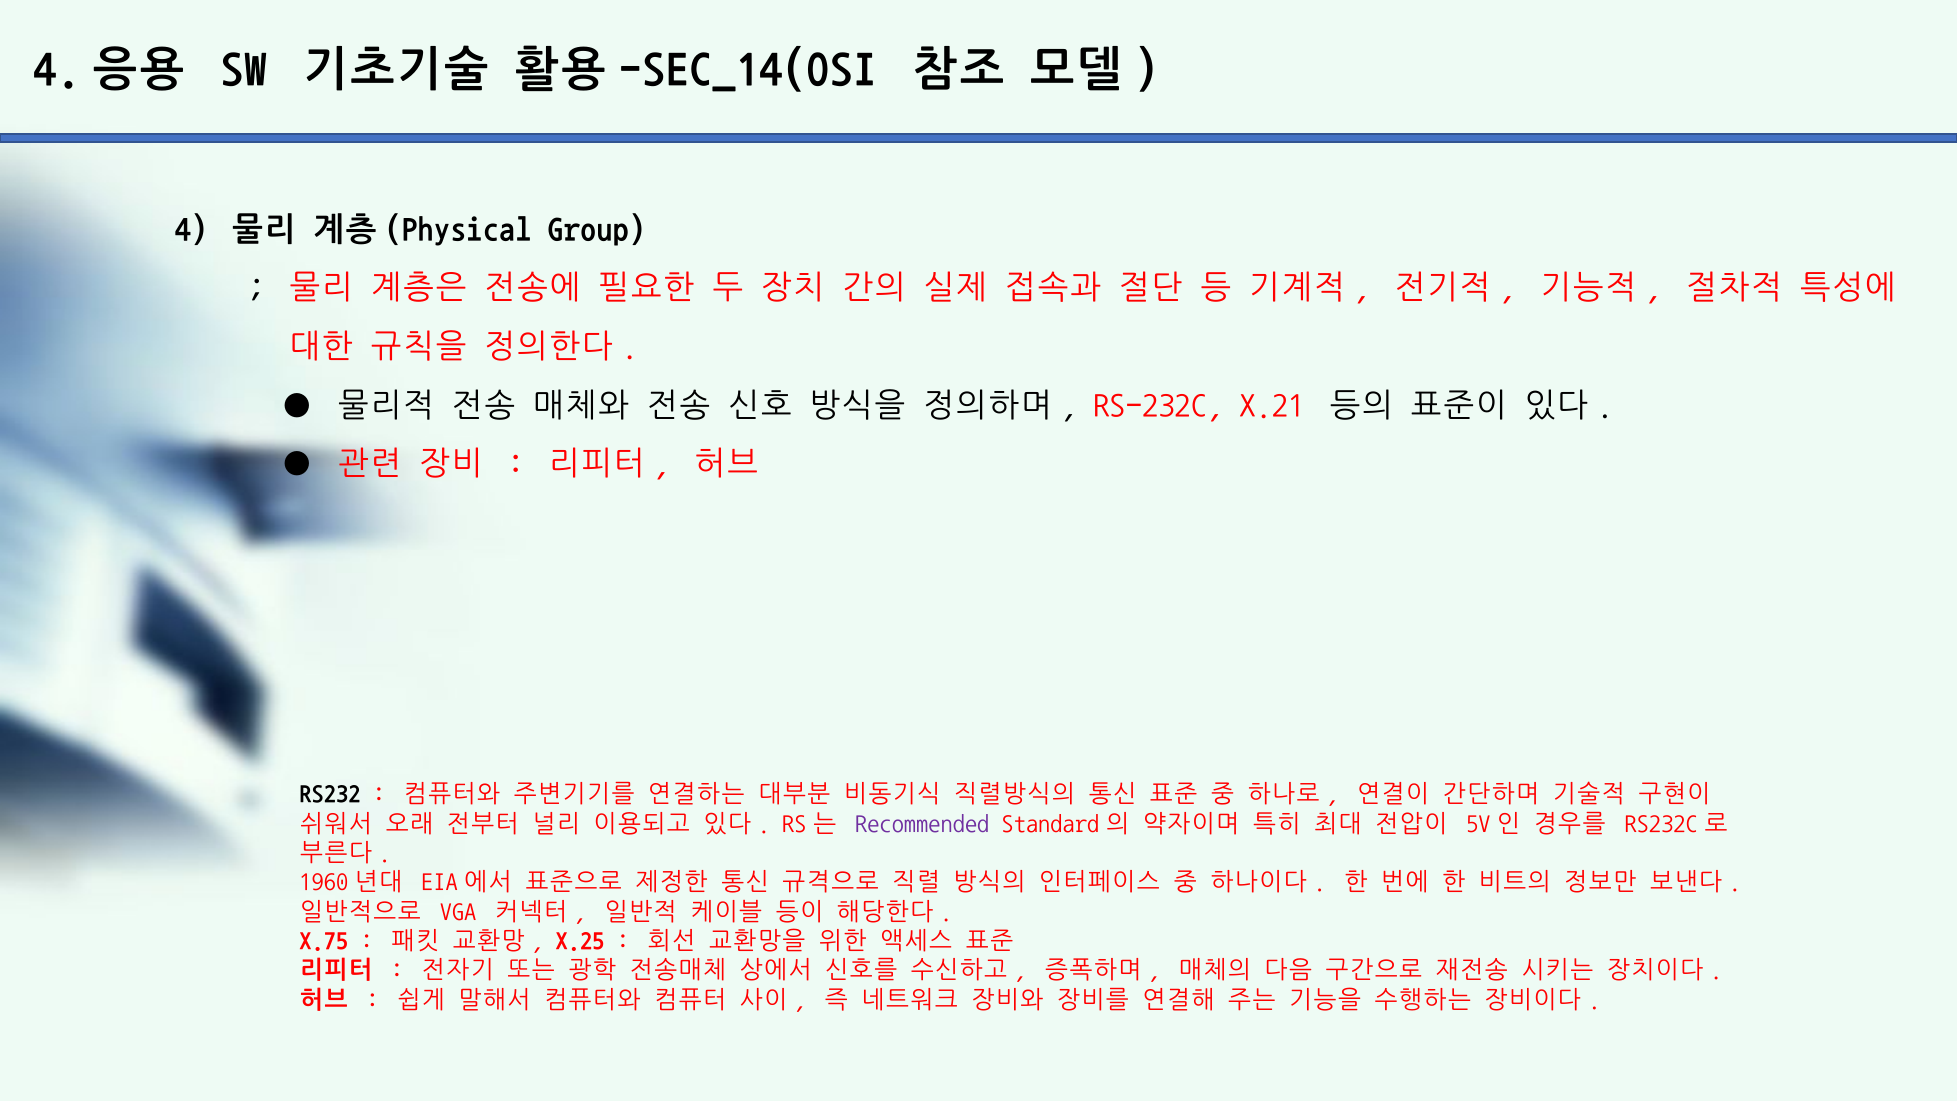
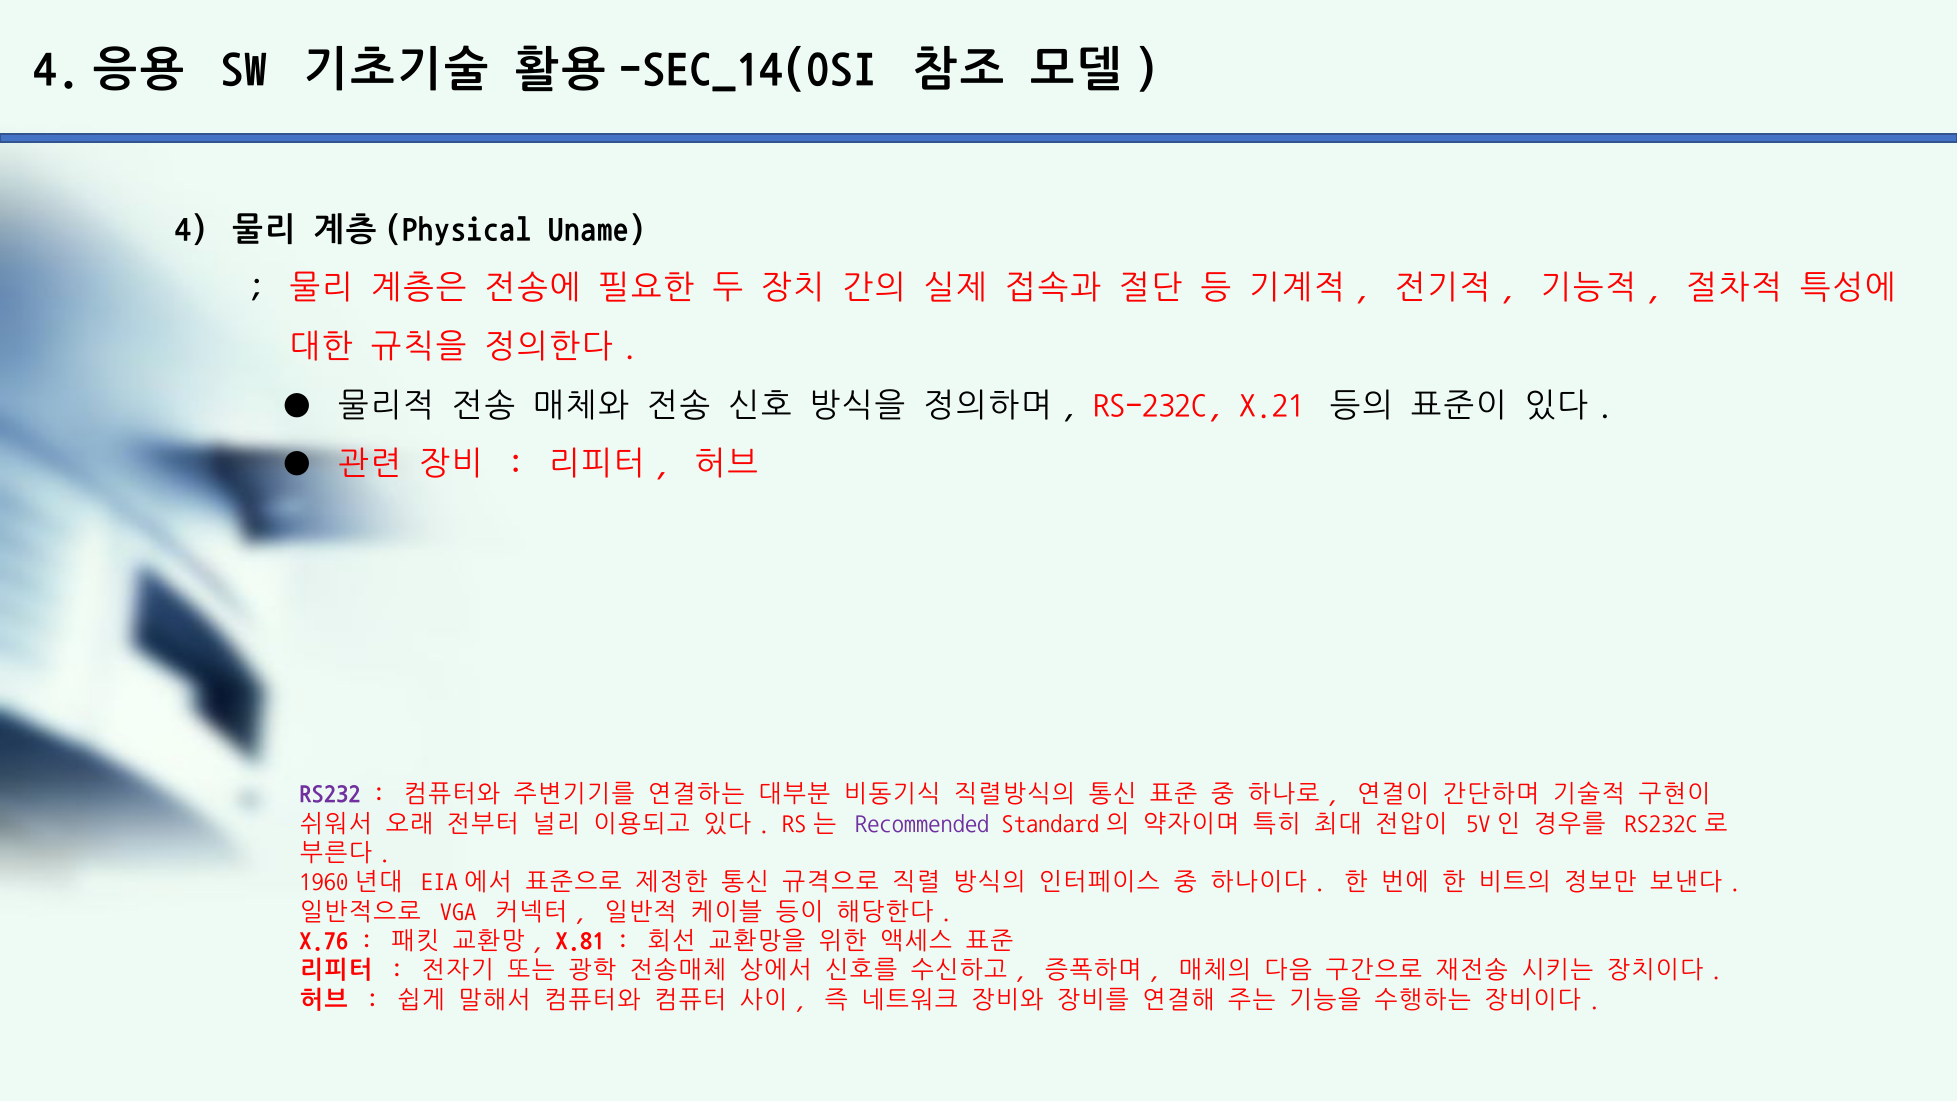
Group: Group -> Uname (596, 228)
RS232 colour: black -> purple (330, 794)
X.75: X.75 -> X.76 (324, 940)
X.25: X.25 -> X.81 (580, 940)
